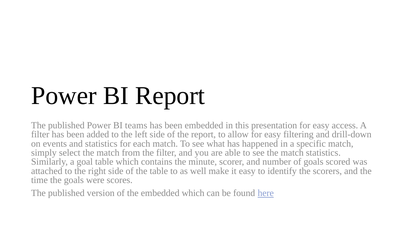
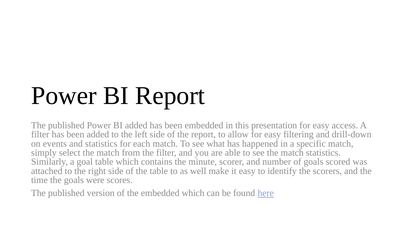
BI teams: teams -> added (136, 125)
